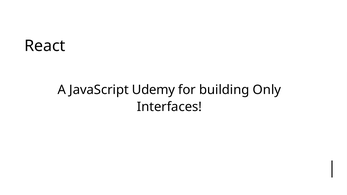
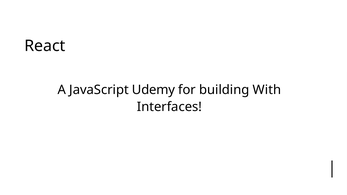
Only: Only -> With (267, 90)
